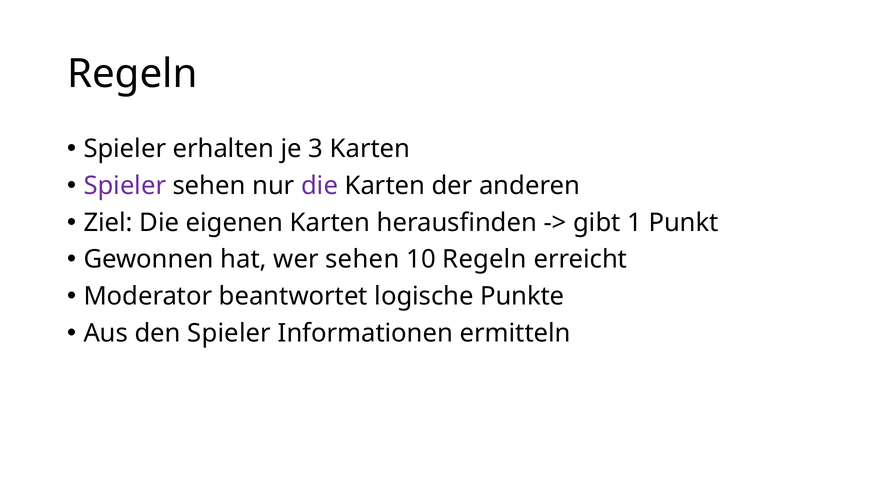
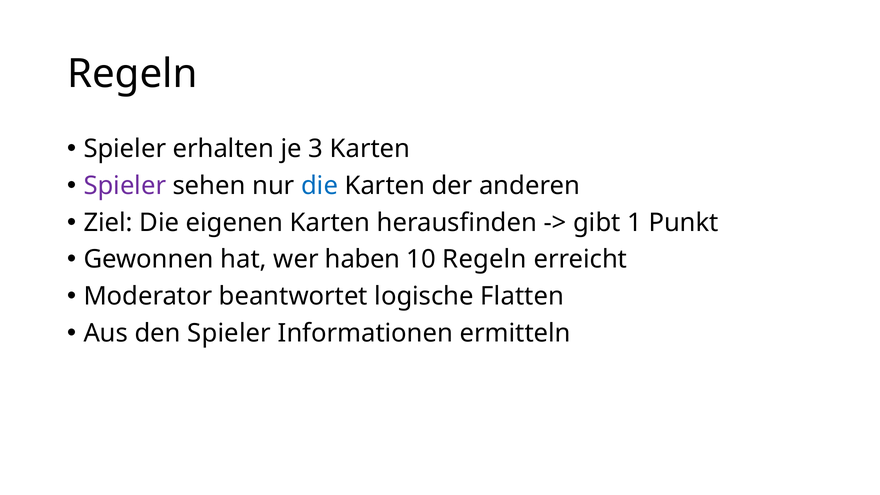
die colour: purple -> blue (320, 186)
wer sehen: sehen -> haben (363, 259)
Punkte: Punkte -> Flatten (522, 296)
